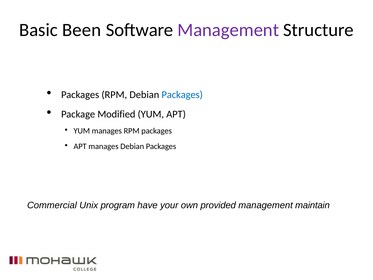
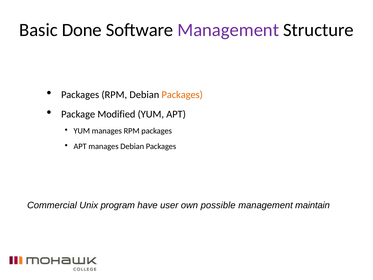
Been: Been -> Done (82, 30)
Packages colour: blue -> orange (182, 95)
your: your -> user (169, 205)
provided: provided -> possible (218, 205)
